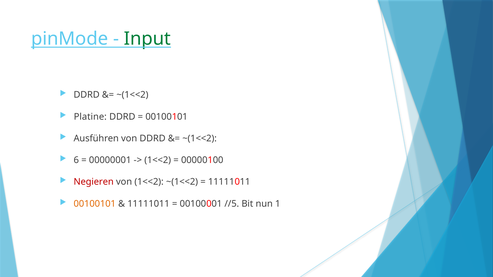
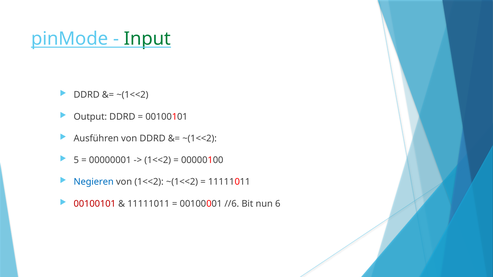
Platine: Platine -> Output (90, 117)
6: 6 -> 5 (76, 160)
Negieren colour: red -> blue (94, 182)
00100101 colour: orange -> red (95, 204)
//5: //5 -> //6 (232, 204)
1: 1 -> 6 (278, 204)
